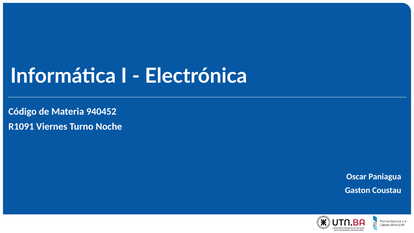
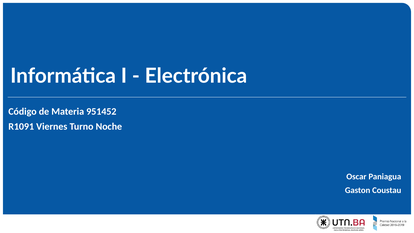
940452: 940452 -> 951452 (101, 111)
